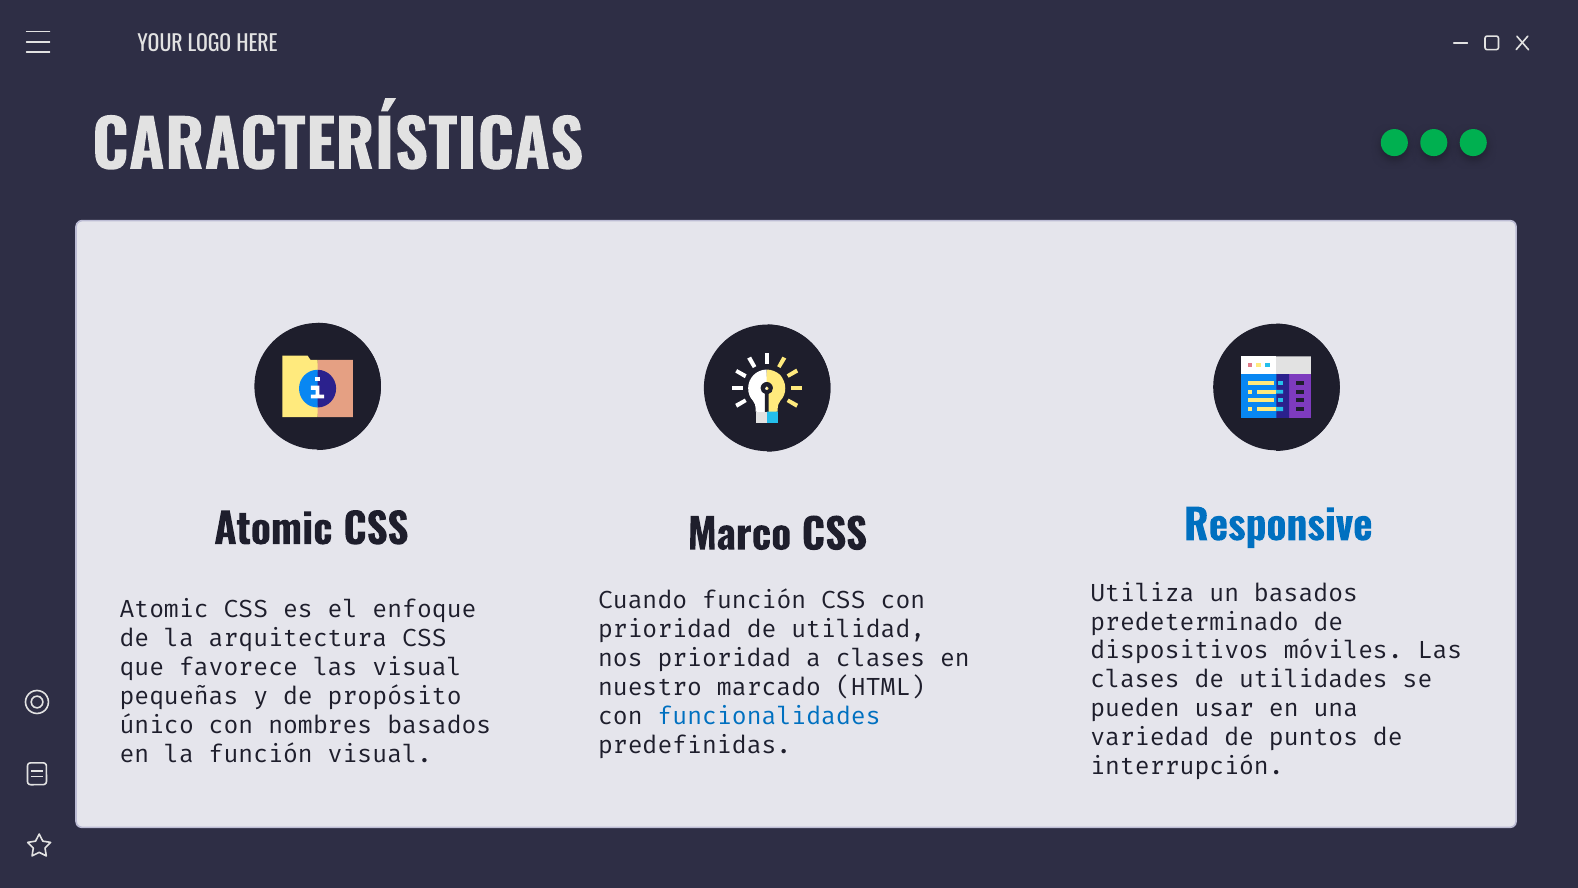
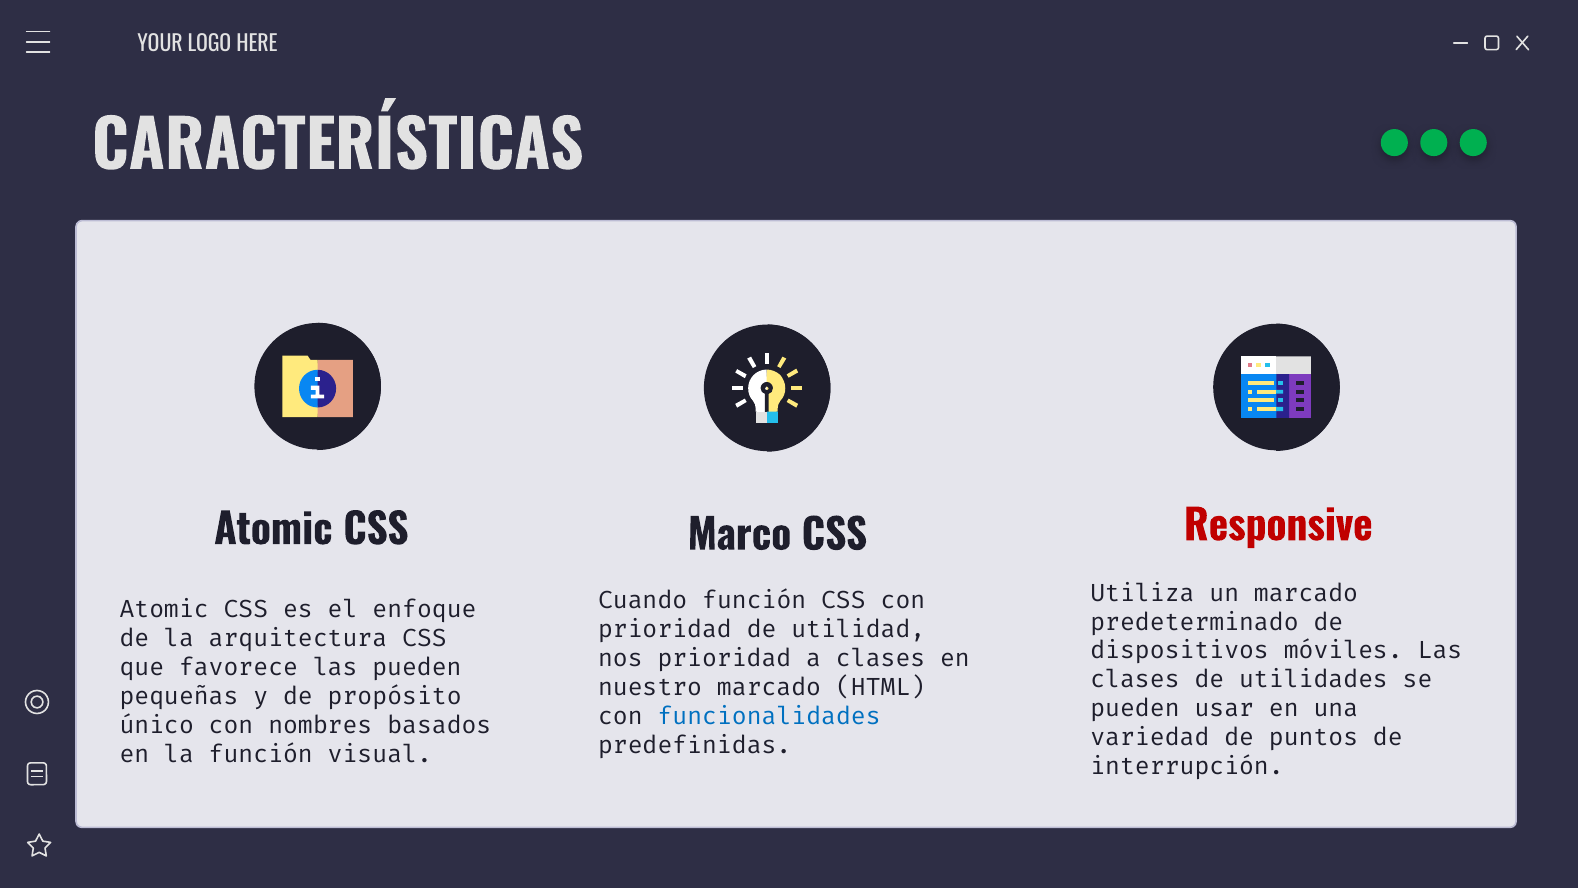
Responsive colour: blue -> red (1278, 526)
un basados: basados -> marcado (1306, 593)
las visual: visual -> pueden (417, 667)
